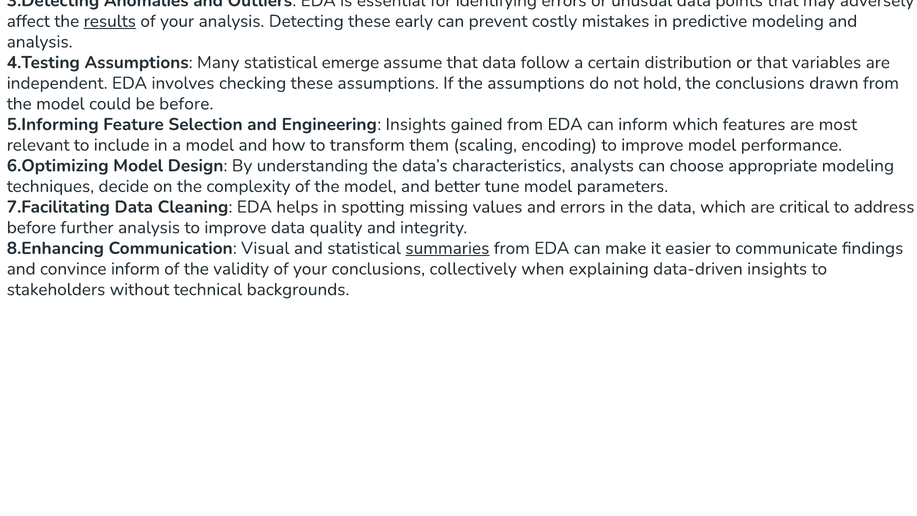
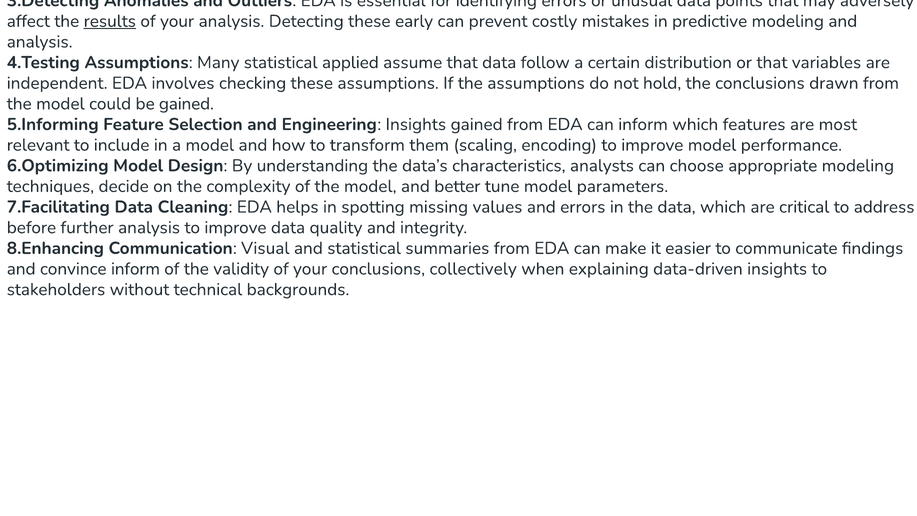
emerge: emerge -> applied (350, 62)
be before: before -> gained (186, 104)
summaries underline: present -> none (447, 248)
